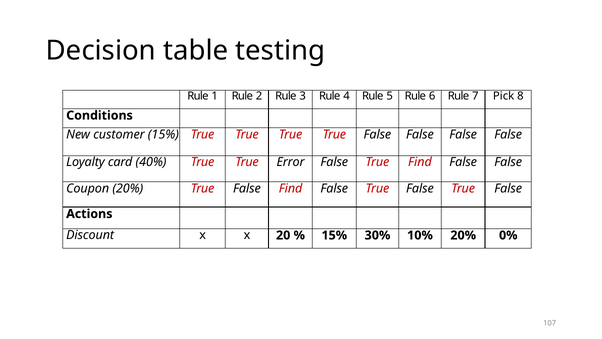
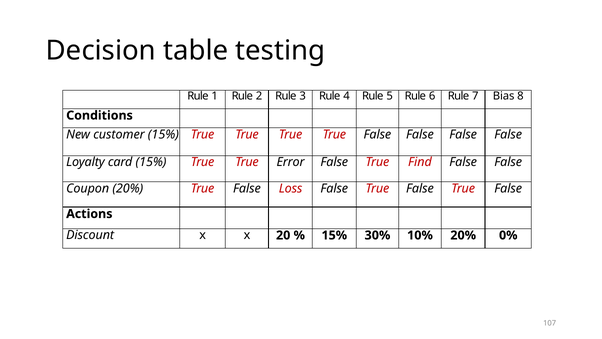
Pick: Pick -> Bias (504, 96)
card 40%: 40% -> 15% (151, 162)
False Find: Find -> Loss (291, 188)
